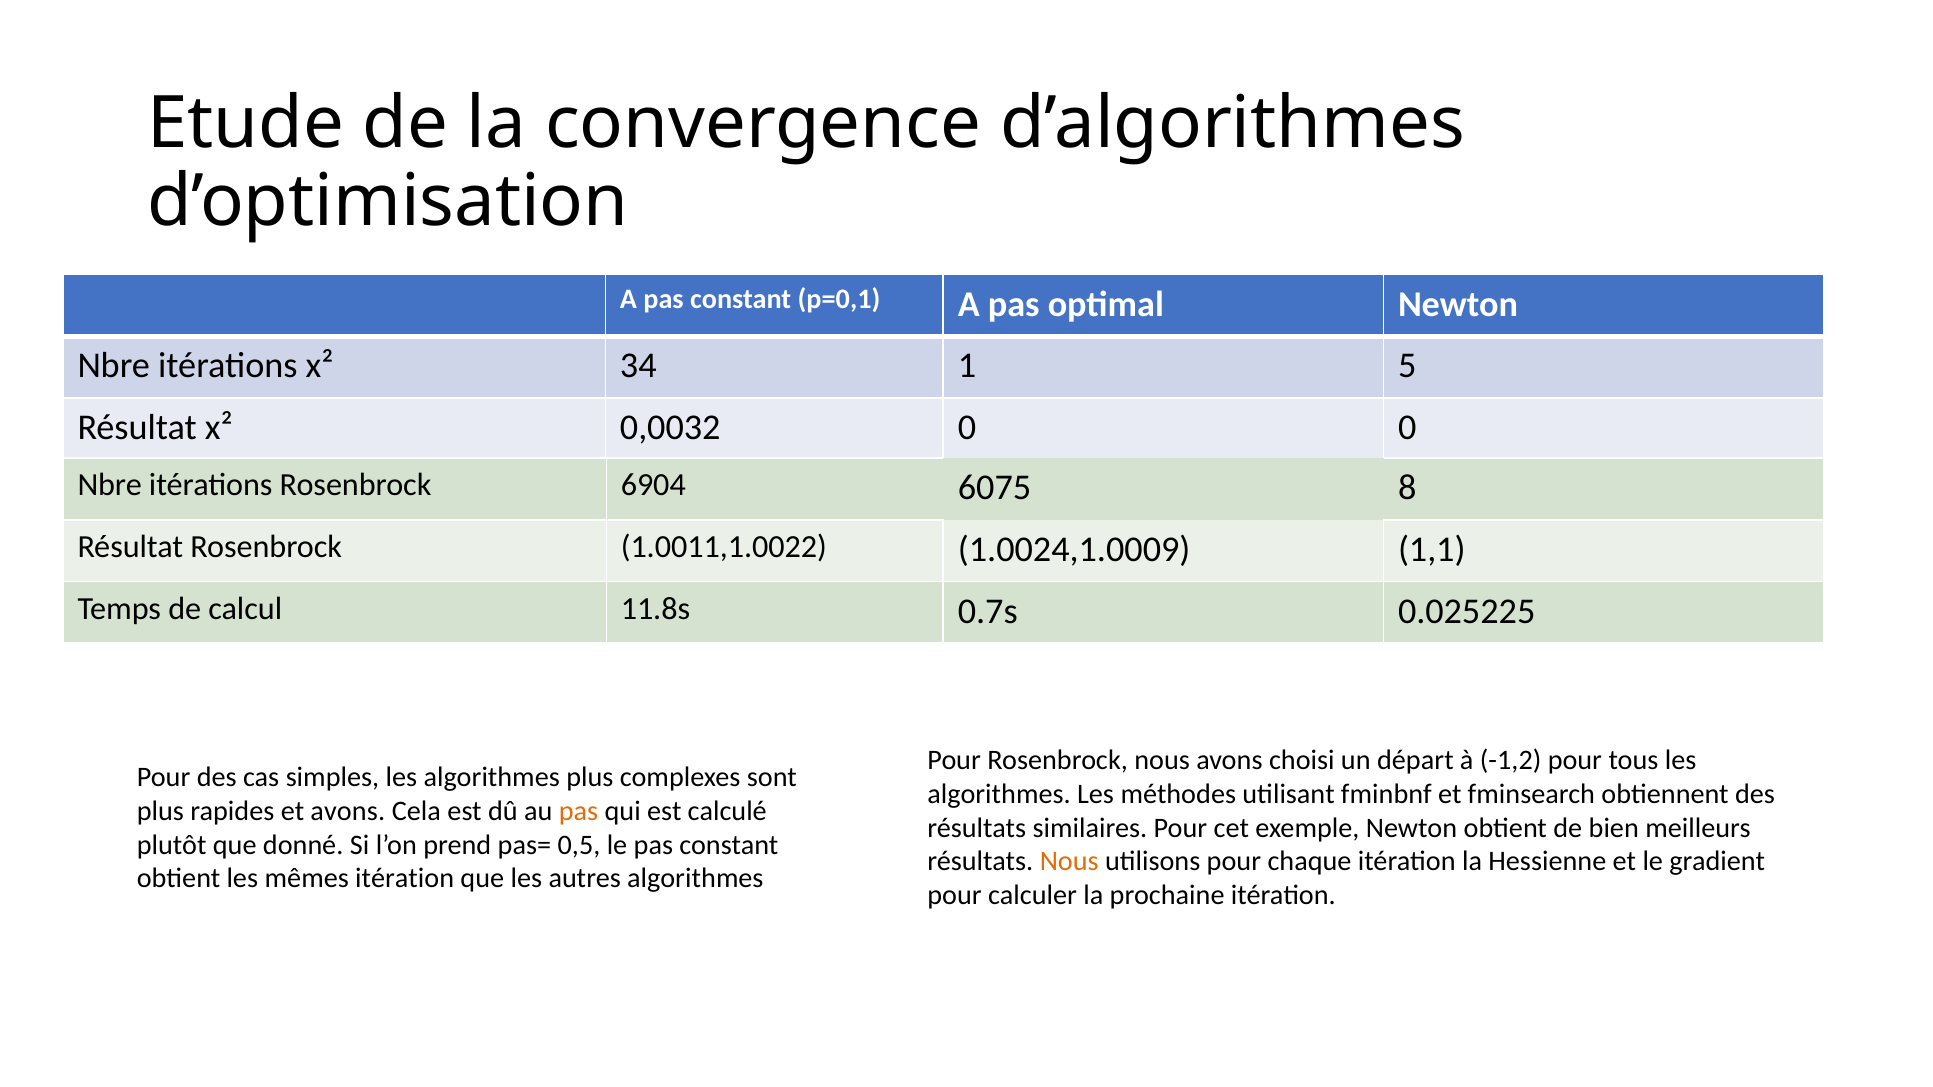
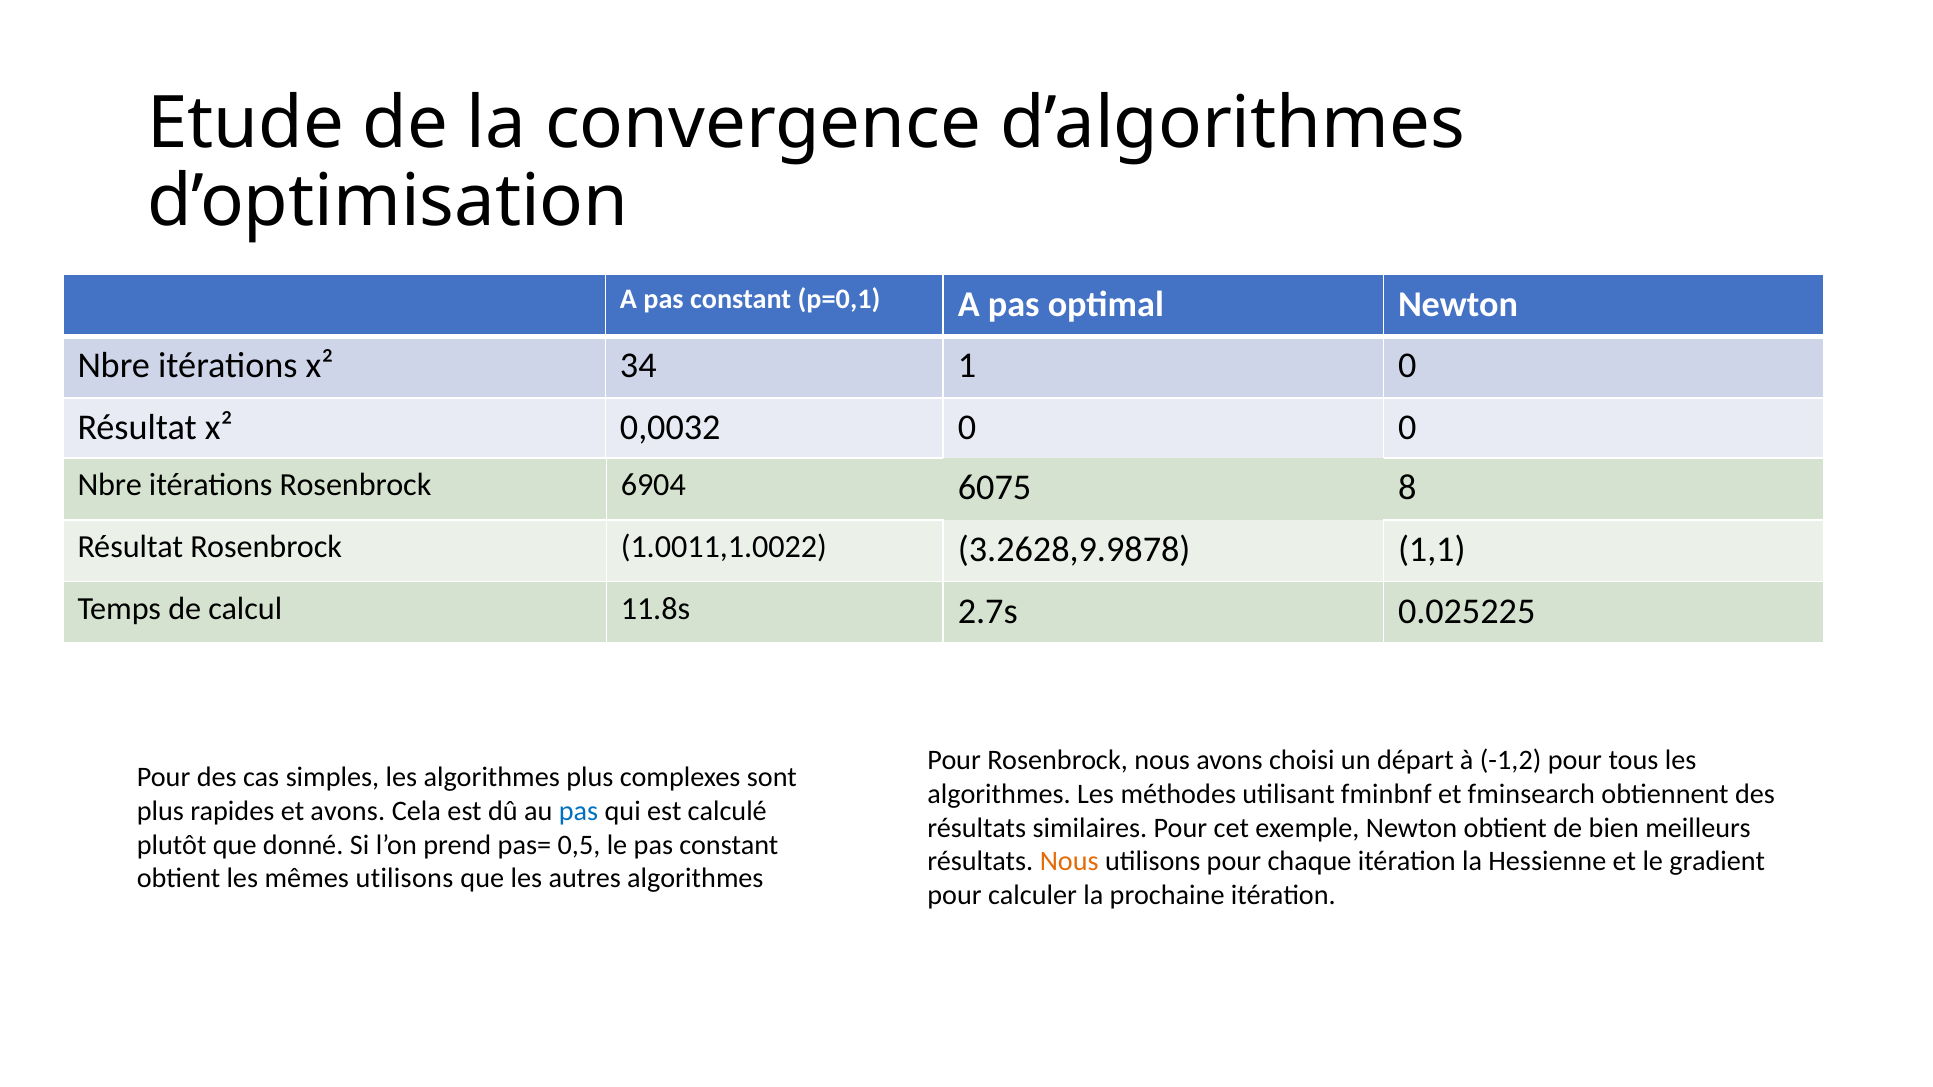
1 5: 5 -> 0 (1407, 366)
1.0024,1.0009: 1.0024,1.0009 -> 3.2628,9.9878 (1074, 550)
0.7s: 0.7s -> 2.7s (988, 611)
pas colour: orange -> blue (579, 811)
mêmes itération: itération -> utilisons (404, 879)
